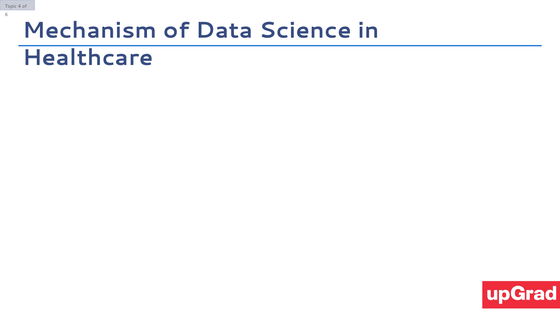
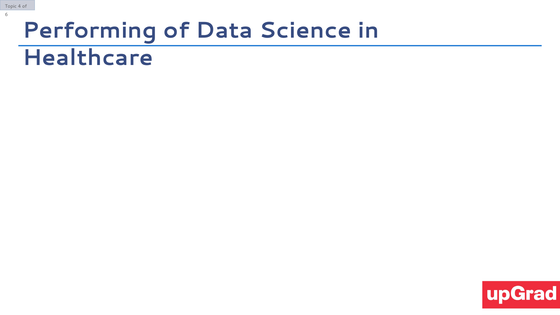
Mechanism: Mechanism -> Performing (90, 30)
